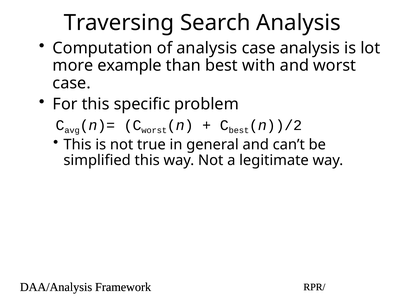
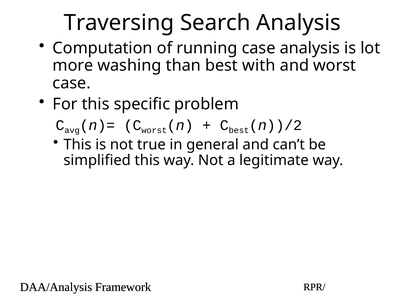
of analysis: analysis -> running (207, 48)
example: example -> washing (129, 66)
